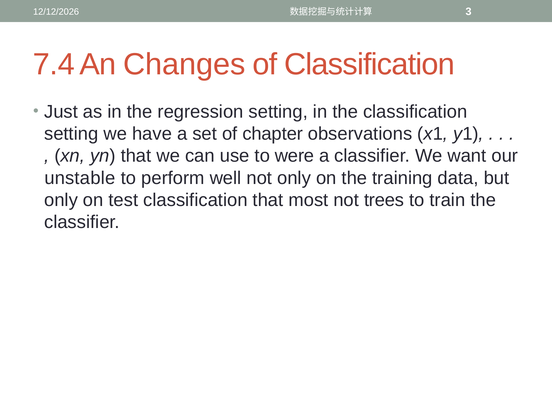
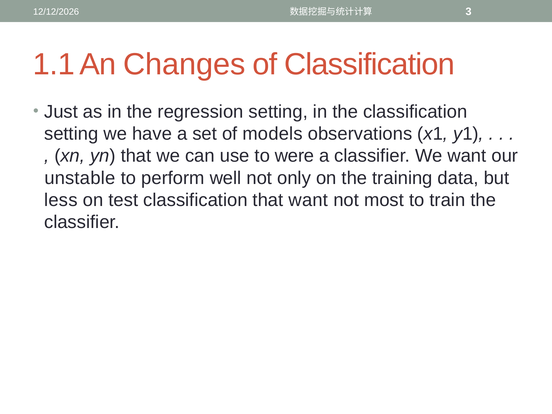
7.4: 7.4 -> 1.1 (54, 64)
chapter: chapter -> models (273, 134)
only: only -> less (61, 200)
that most: most -> want (308, 200)
trees: trees -> most (384, 200)
